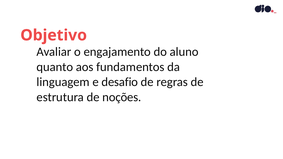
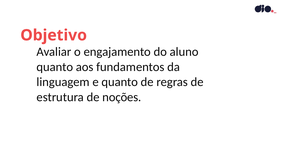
e desafio: desafio -> quanto (120, 82)
